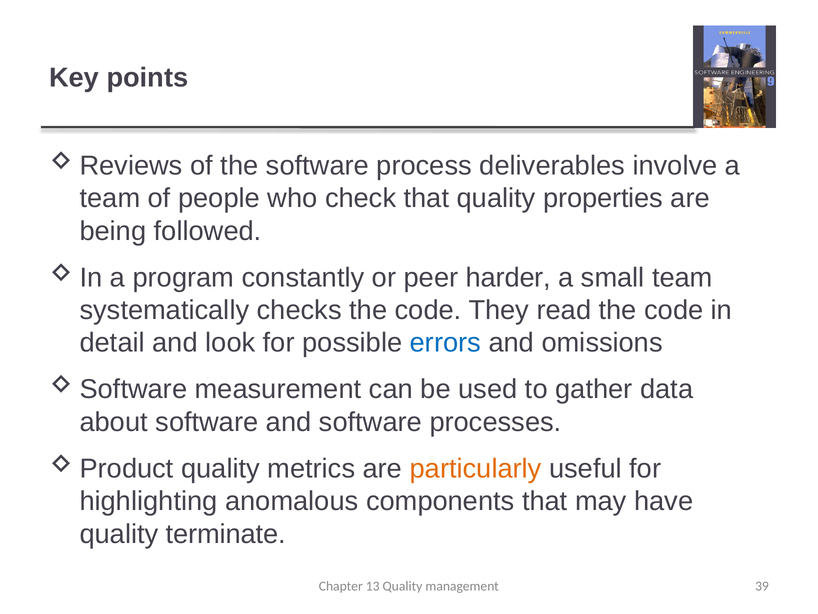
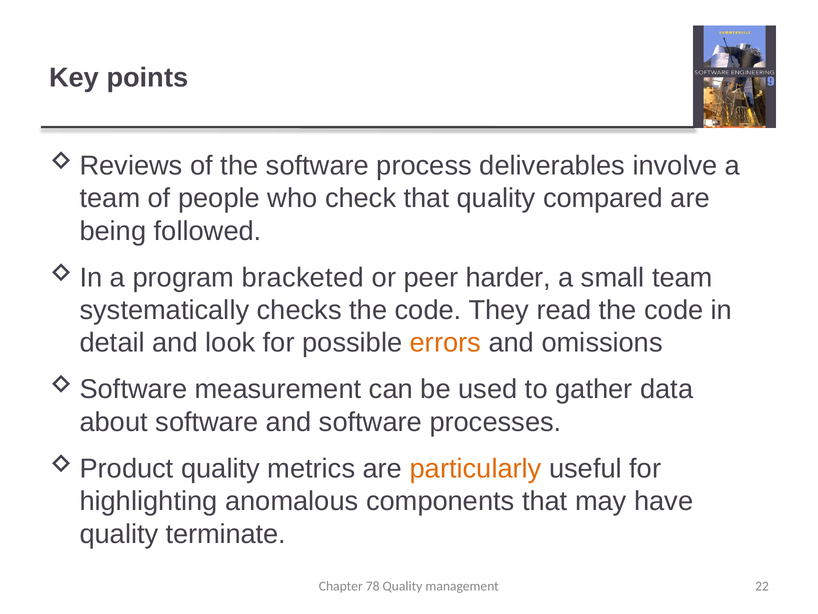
properties: properties -> compared (603, 198)
constantly: constantly -> bracketed (303, 277)
errors colour: blue -> orange (445, 343)
13: 13 -> 78 (373, 586)
39: 39 -> 22 (762, 586)
